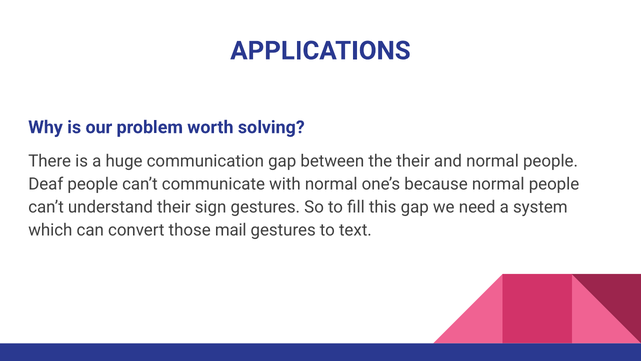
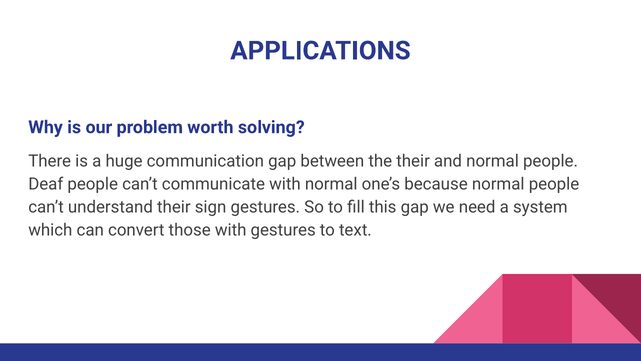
those mail: mail -> with (231, 230)
